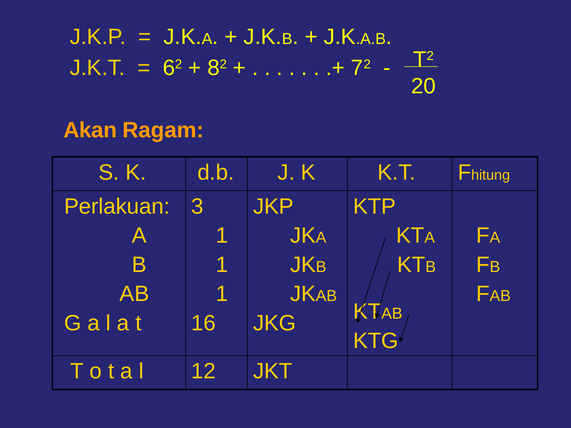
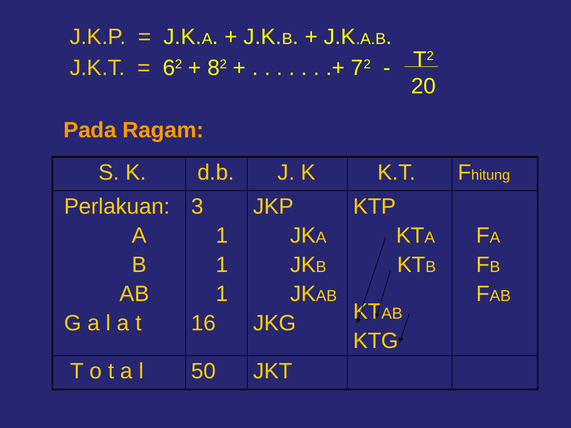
Akan: Akan -> Pada (90, 130)
12: 12 -> 50 (204, 372)
